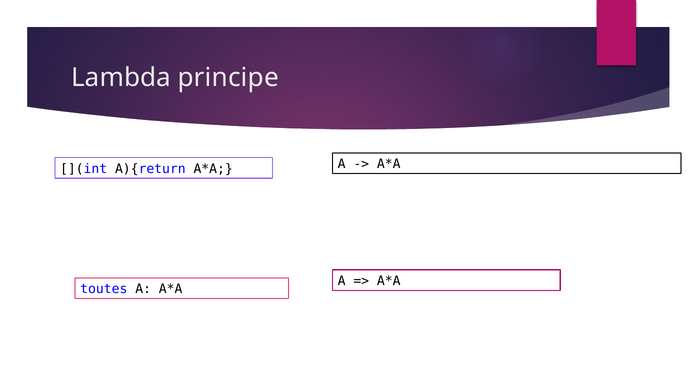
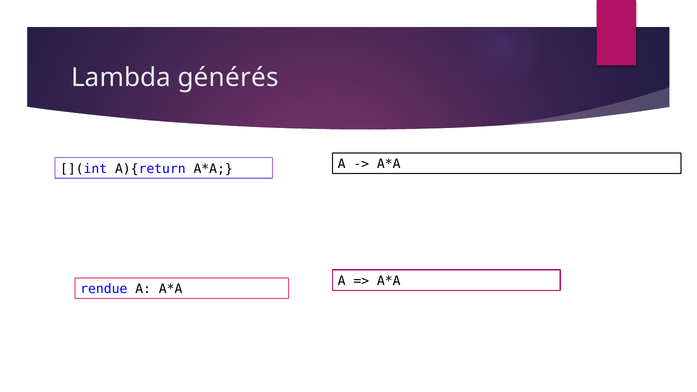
principe: principe -> générés (228, 78)
toutes: toutes -> rendue (104, 289)
